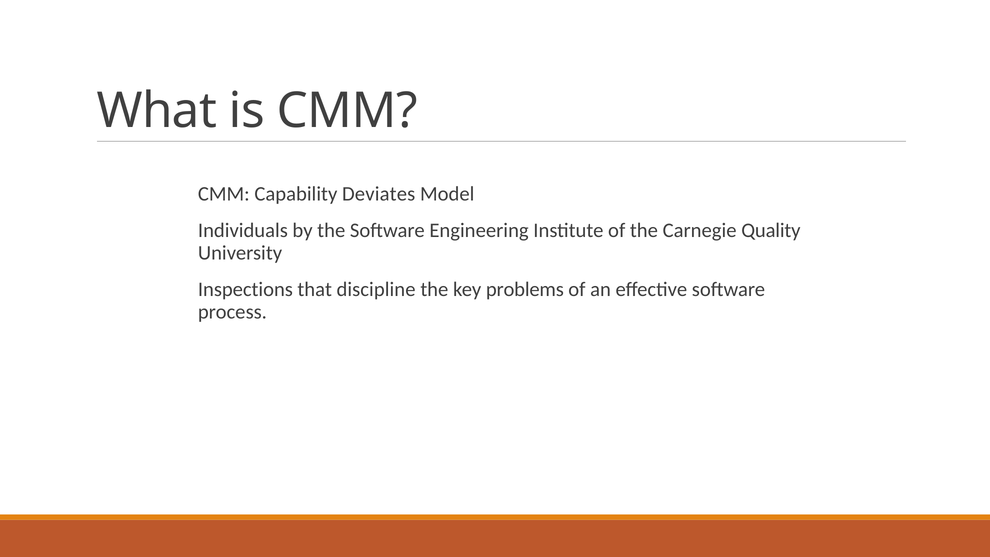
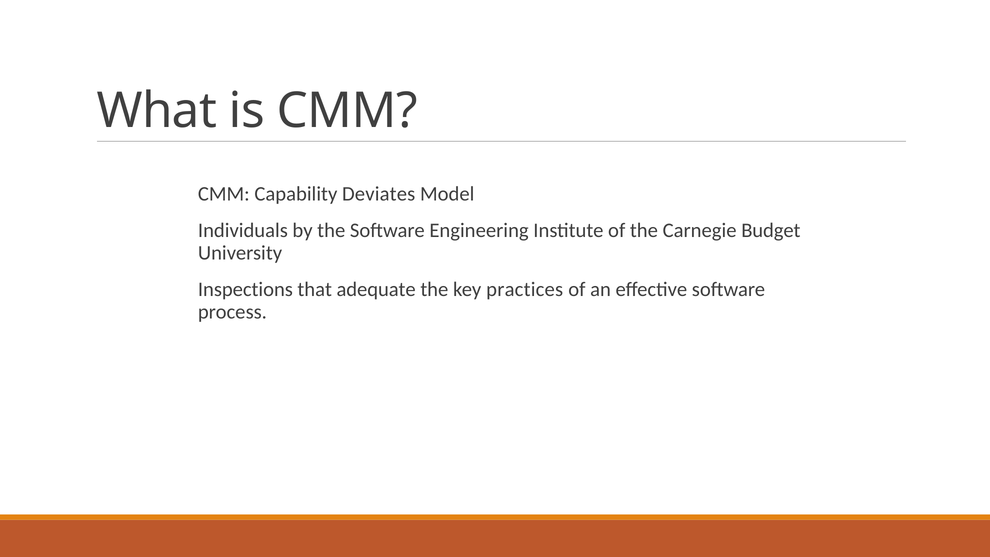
Quality: Quality -> Budget (771, 230)
discipline: discipline -> adequate (376, 289)
problems: problems -> practices (525, 289)
